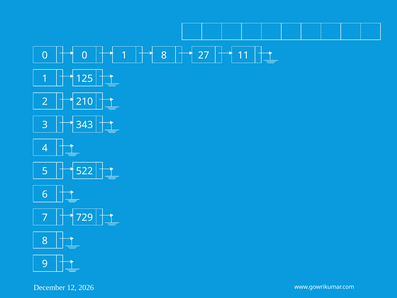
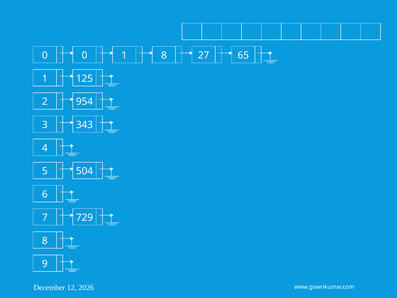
11: 11 -> 65 (243, 55)
210: 210 -> 954 (84, 102)
522: 522 -> 504 (84, 171)
